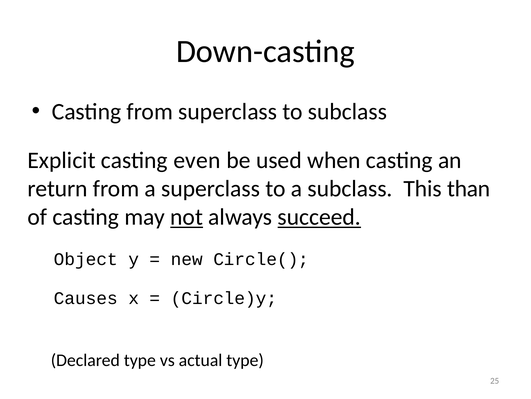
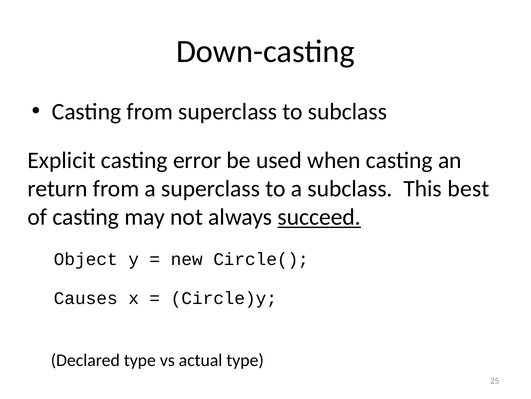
even: even -> error (197, 160)
than: than -> best (468, 188)
not underline: present -> none (187, 217)
